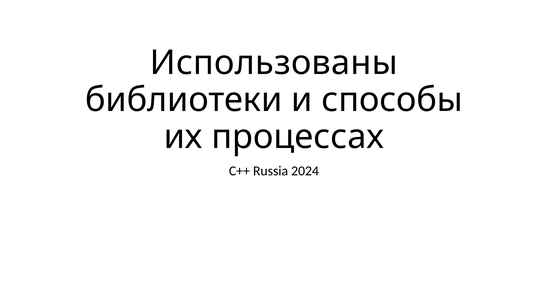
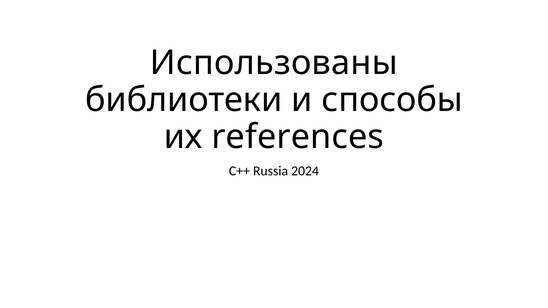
процессах: процессах -> references (298, 137)
